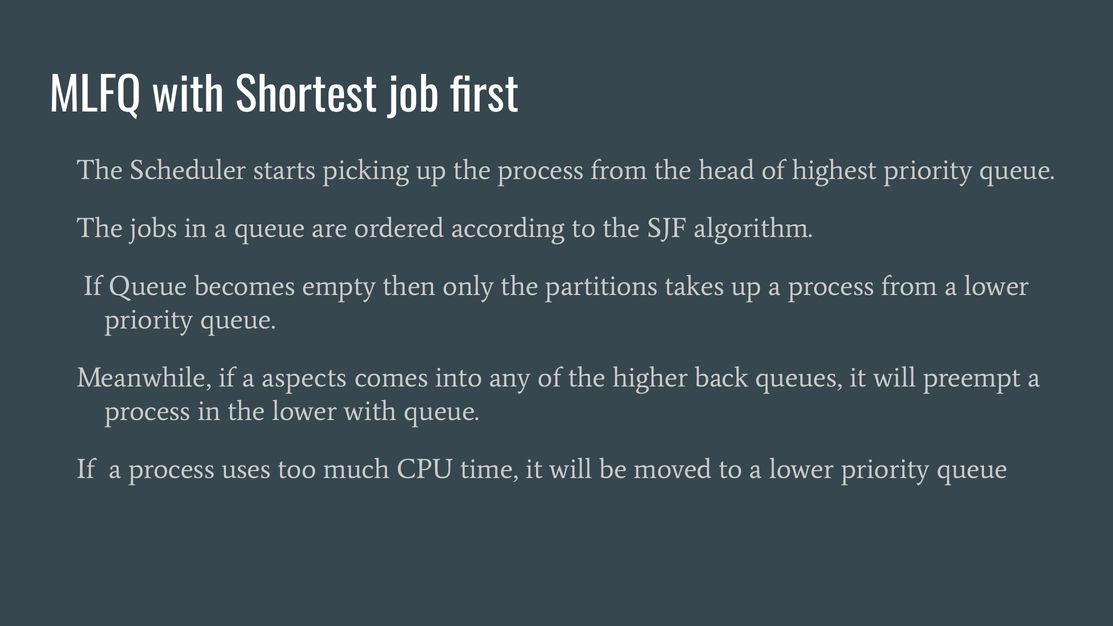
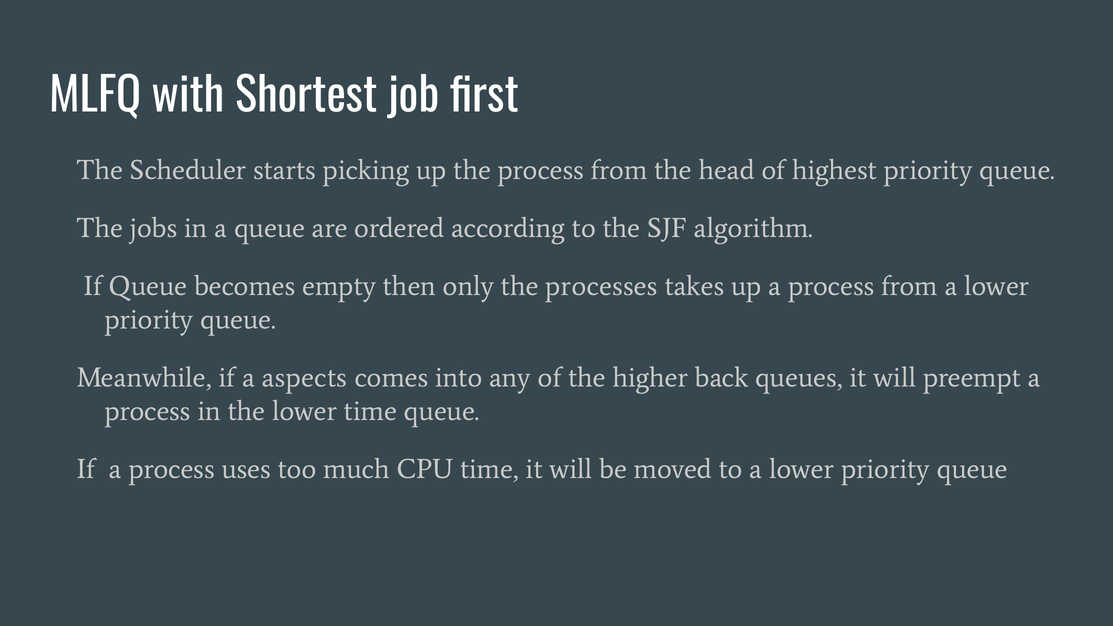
partitions: partitions -> processes (601, 286)
lower with: with -> time (370, 411)
